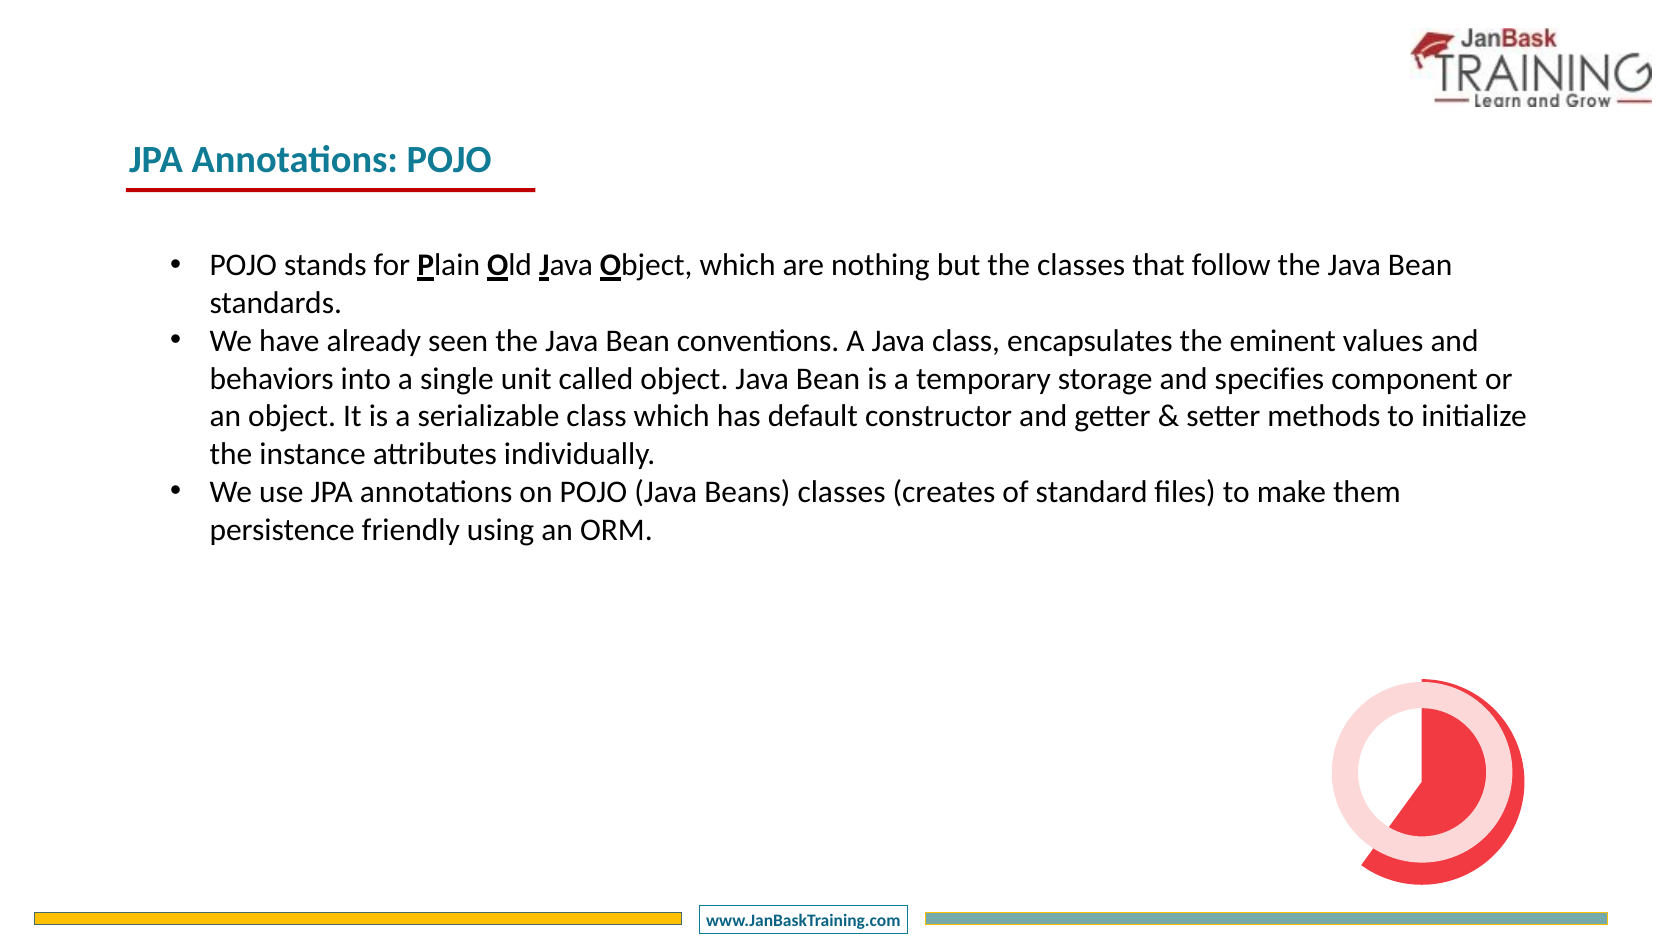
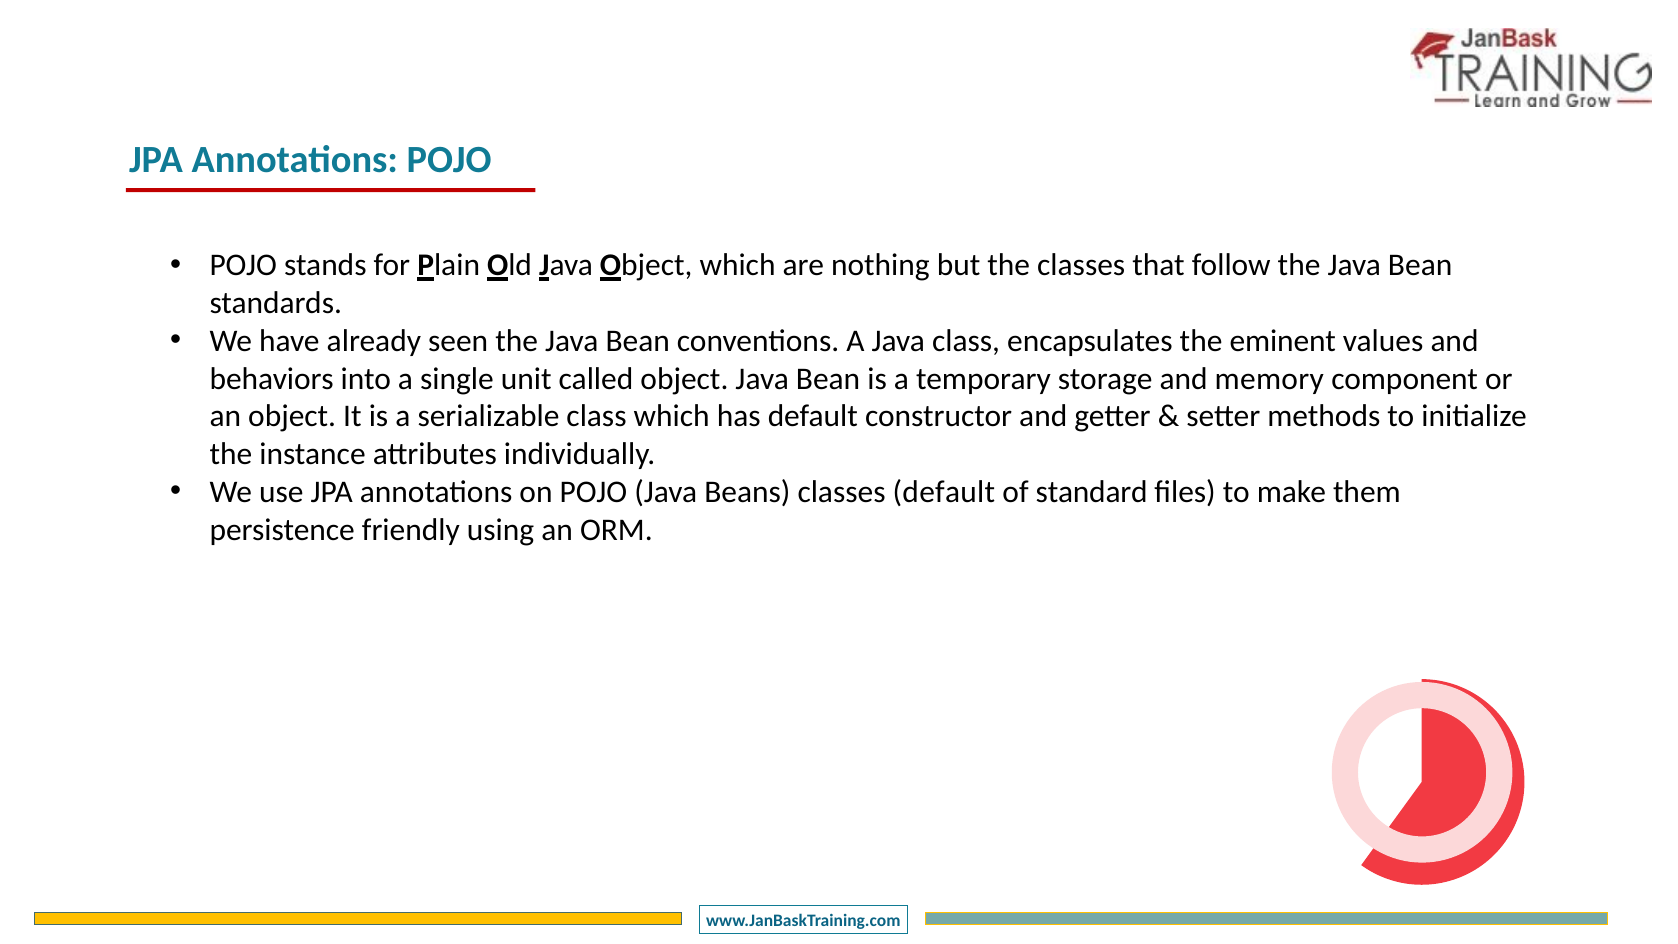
specifies: specifies -> memory (1269, 379)
classes creates: creates -> default (944, 492)
